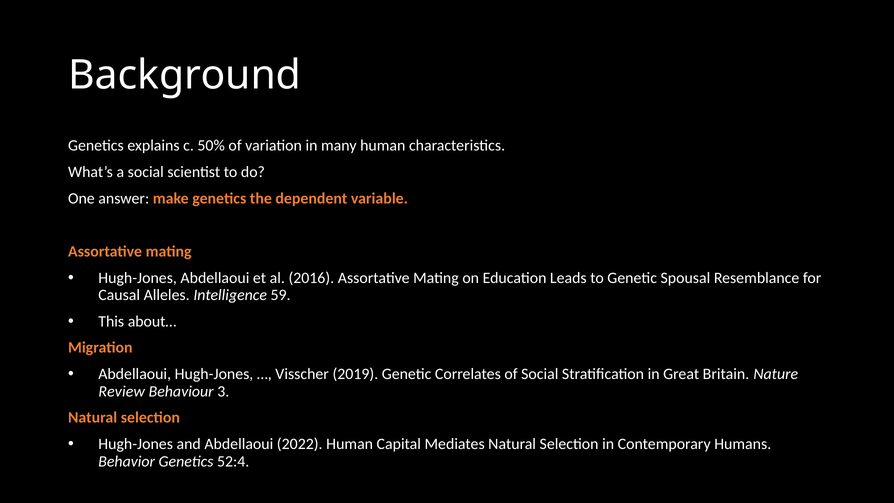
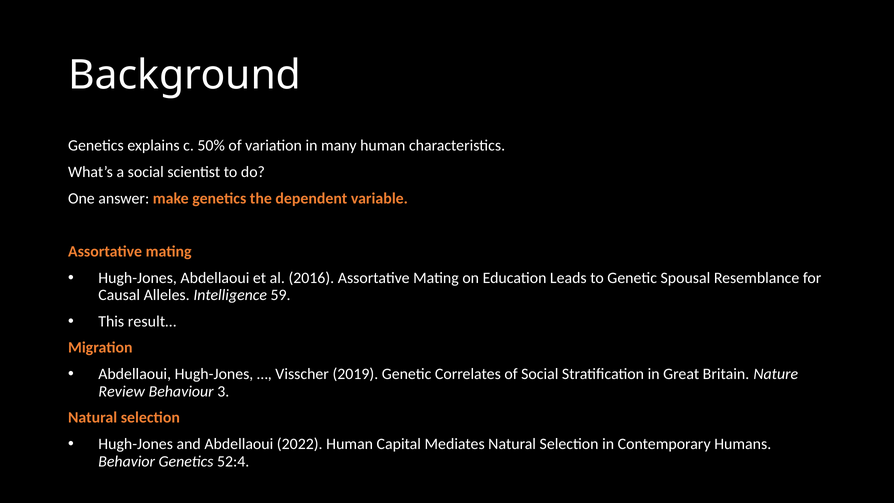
about…: about… -> result… (152, 321)
